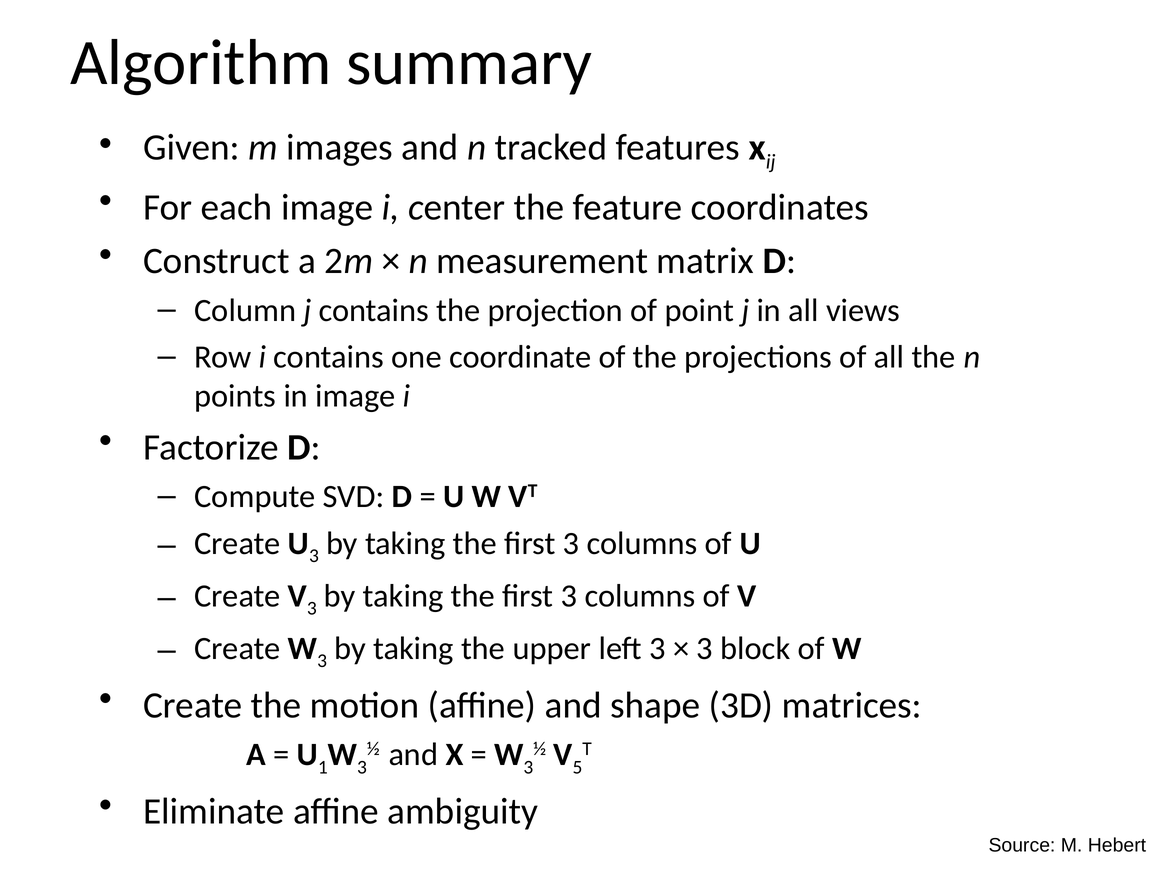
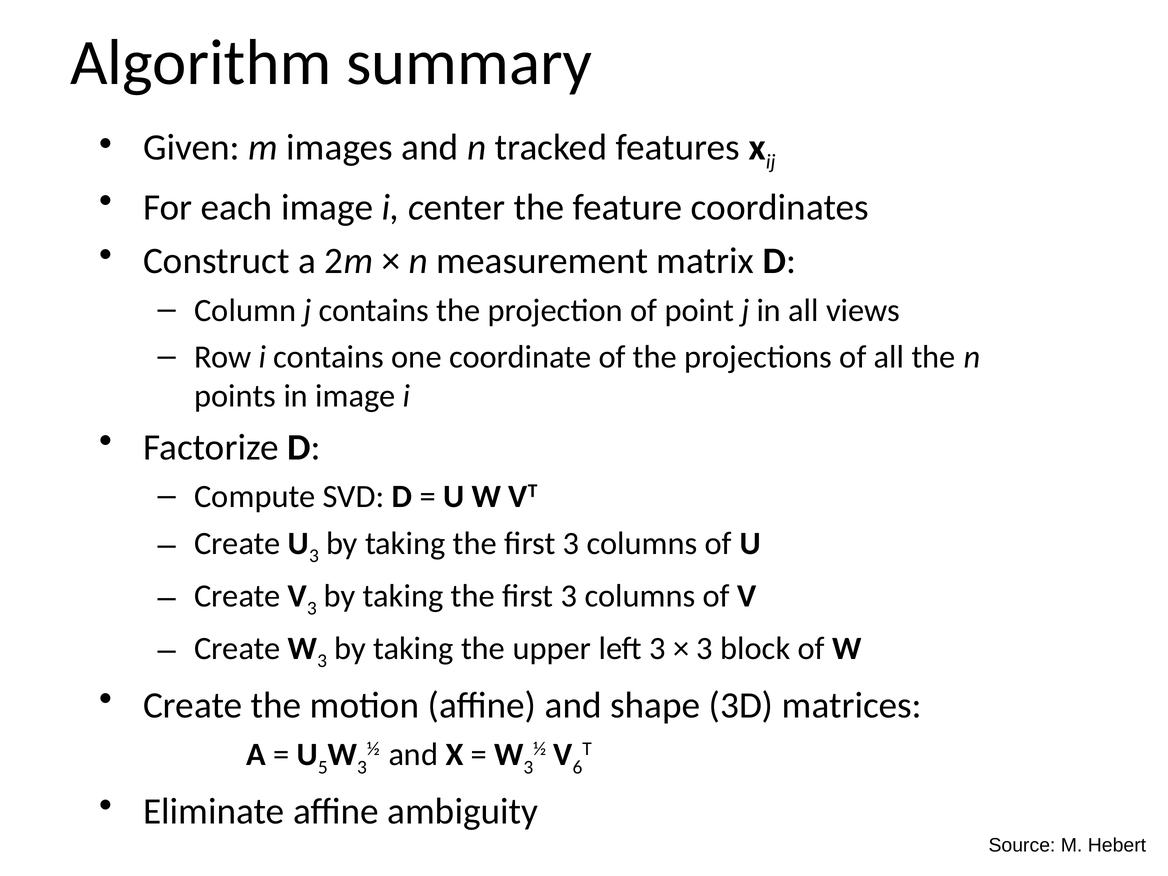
5: 5 -> 6 (577, 767)
1: 1 -> 5 (323, 767)
